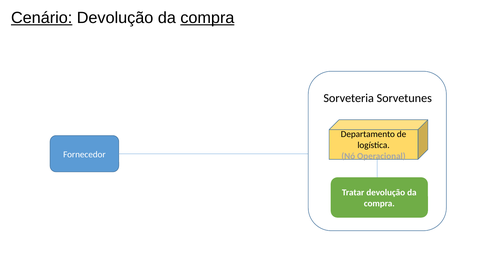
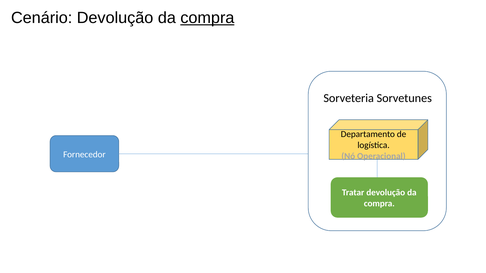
Cenário underline: present -> none (42, 18)
